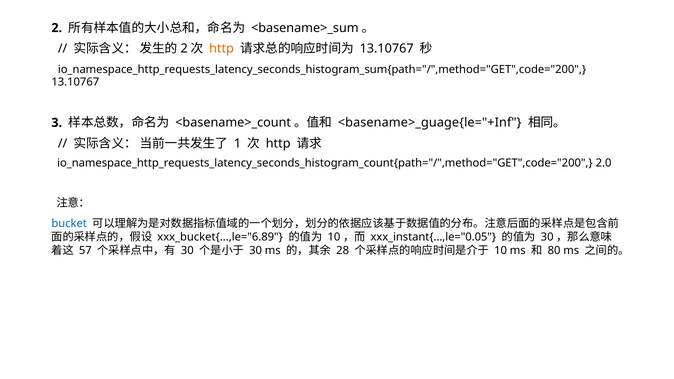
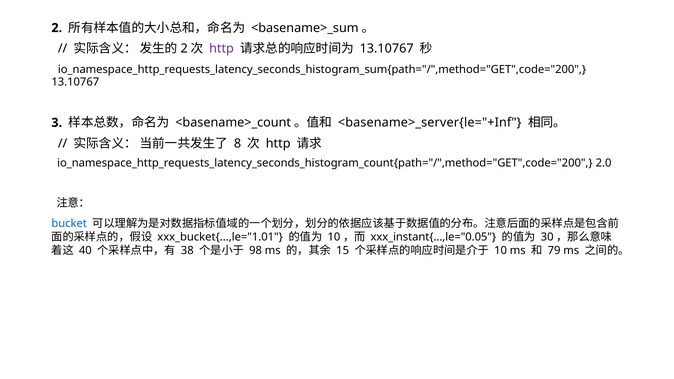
http colour: orange -> purple (222, 49)
<basename>_guage{le="+Inf: <basename>_guage{le="+Inf -> <basename>_server{le="+Inf (430, 123)
1: 1 -> 8 (238, 143)
xxx_bucket{...,le="6.89: xxx_bucket{...,le="6.89 -> xxx_bucket{...,le="1.01 (220, 237)
57: 57 -> 40 (85, 250)
30: 30 -> 38 (187, 250)
30: 30 -> 98 (256, 250)
28: 28 -> 15 (343, 250)
80: 80 -> 79 (554, 250)
